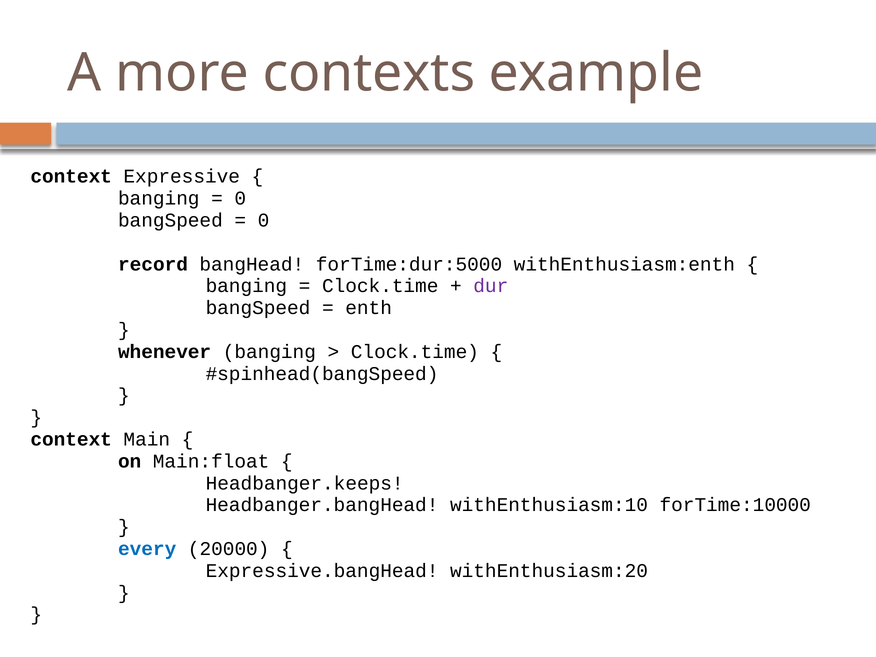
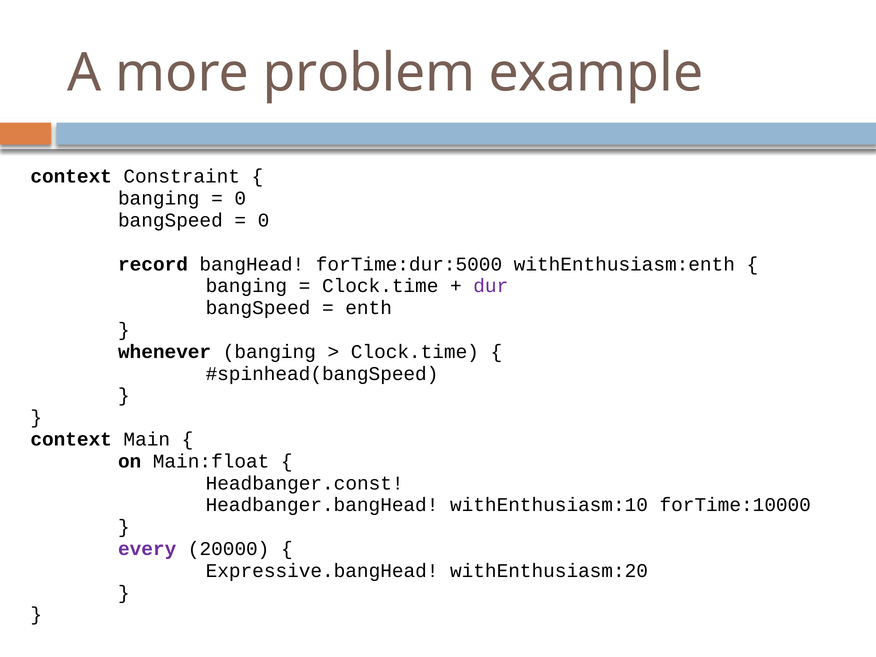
contexts: contexts -> problem (369, 73)
Expressive: Expressive -> Constraint (182, 177)
Headbanger.keeps: Headbanger.keeps -> Headbanger.const (305, 483)
every colour: blue -> purple (147, 549)
